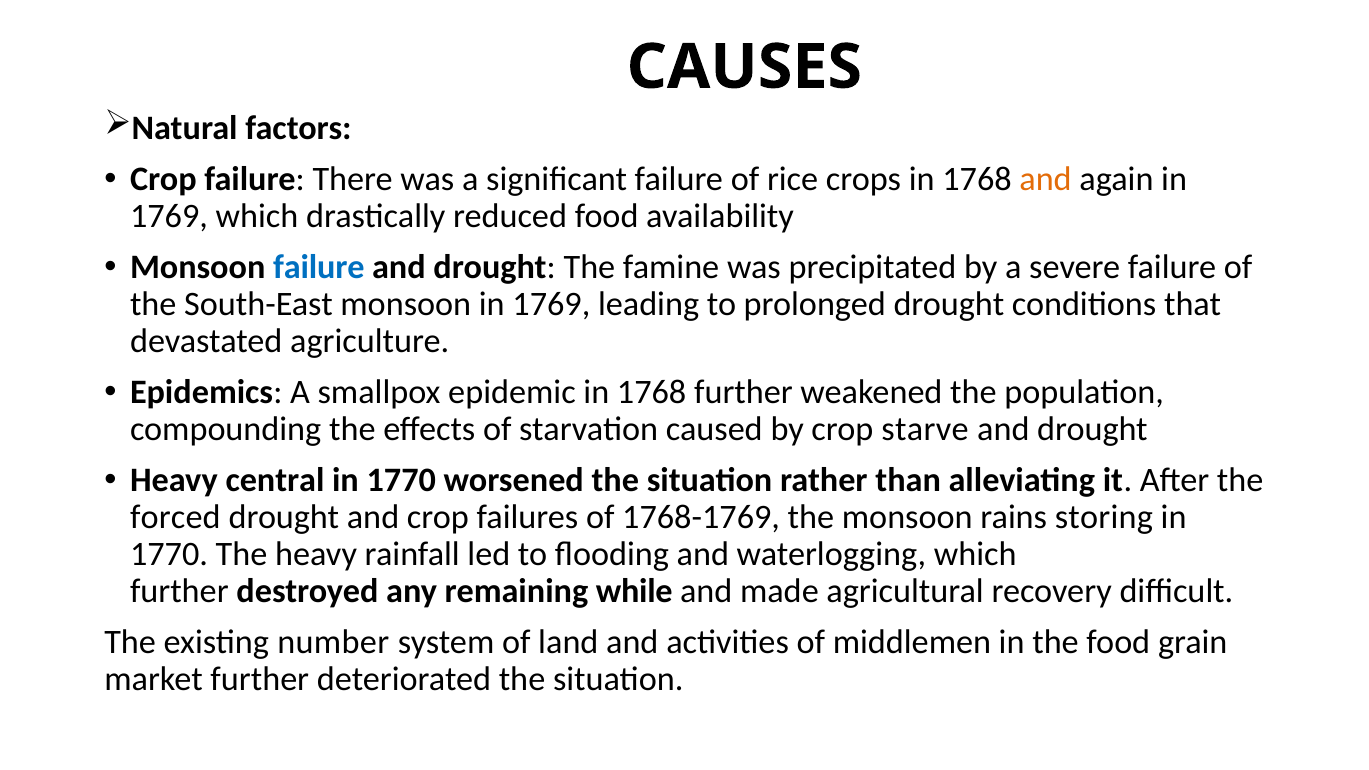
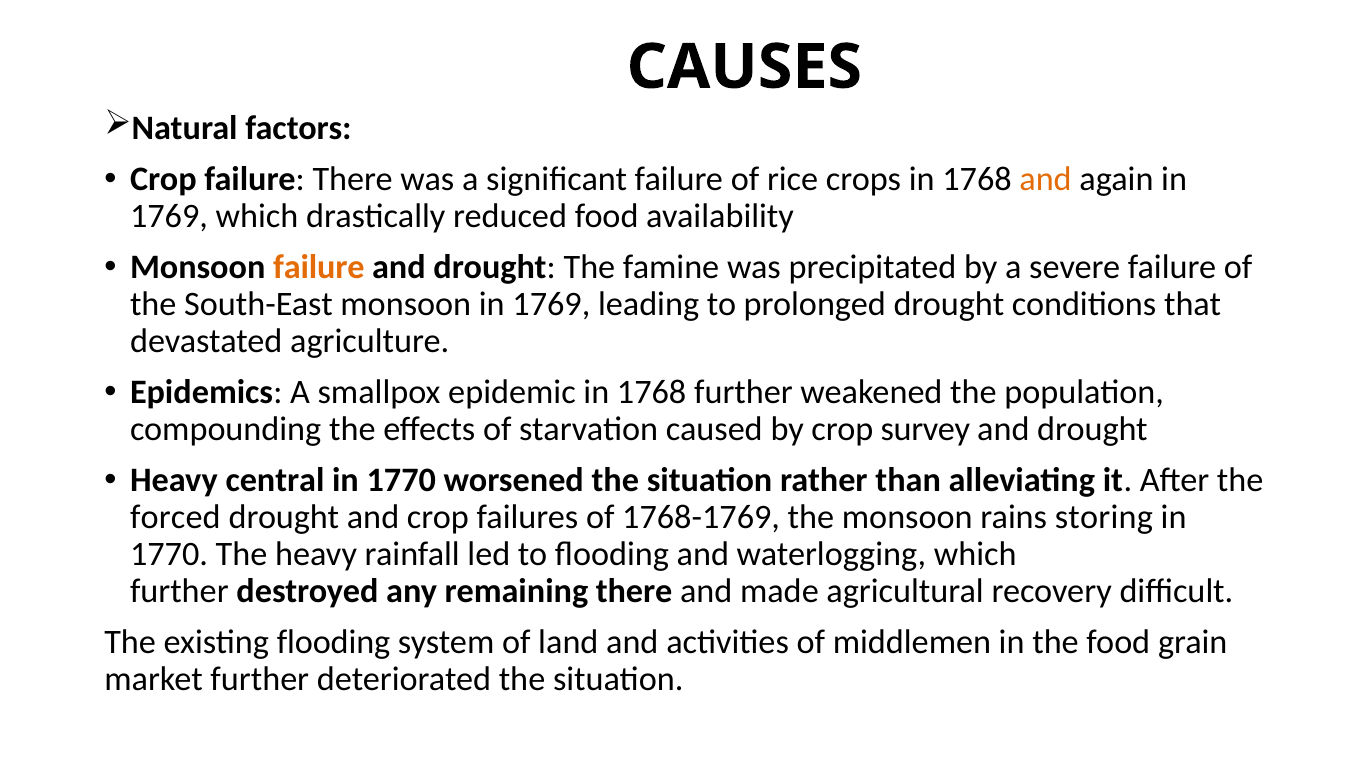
failure colour: blue -> orange (319, 267)
starve: starve -> survey (925, 429)
remaining while: while -> there (634, 591)
existing number: number -> flooding (334, 643)
